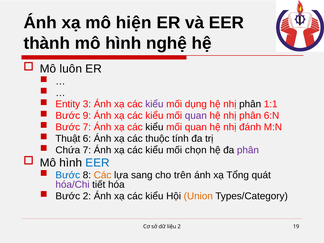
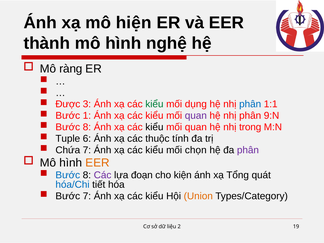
luôn: luôn -> ràng (71, 69)
Entity: Entity -> Được (68, 104)
kiểu colour: purple -> green (154, 104)
phân colour: black -> blue (250, 104)
9: 9 -> 1 (87, 116)
6:N: 6:N -> 9:N (272, 116)
7: 7 -> 8 (87, 127)
đánh: đánh -> trong (250, 127)
Thuật: Thuật -> Tuple (68, 139)
EER colour: blue -> orange (97, 163)
Các colour: orange -> purple (103, 175)
sang: sang -> đoạn (142, 175)
trên: trên -> kiện (183, 175)
hóa/Chi colour: purple -> blue (73, 185)
Bước 2: 2 -> 7 (87, 196)
